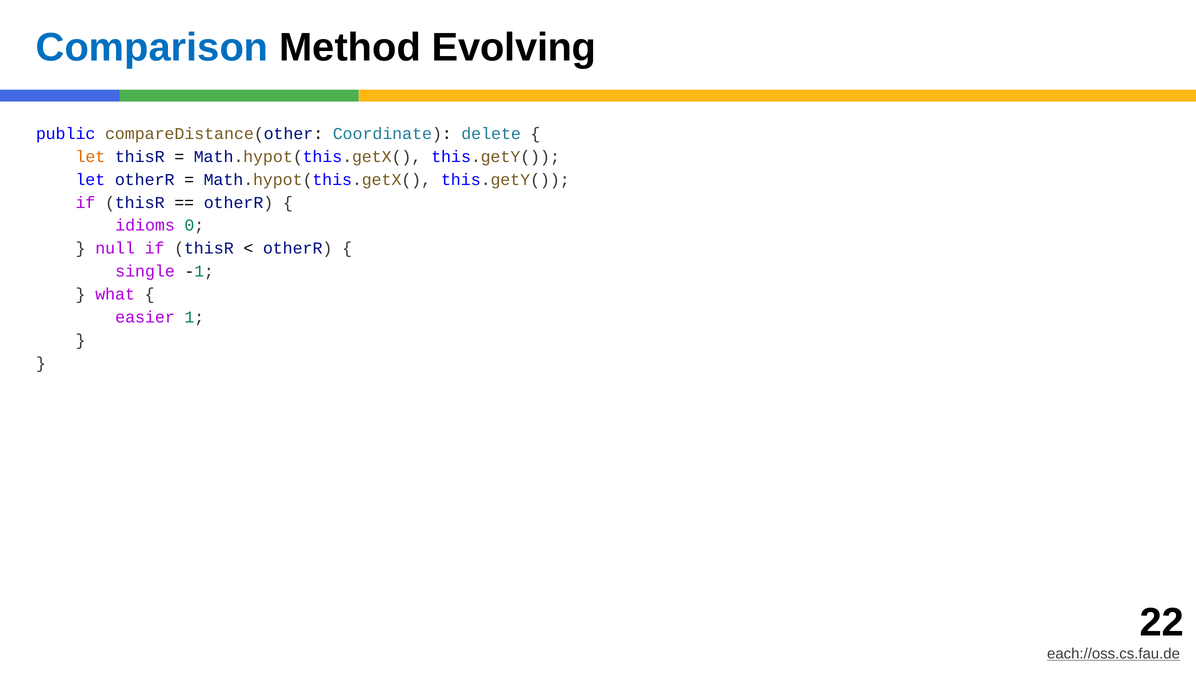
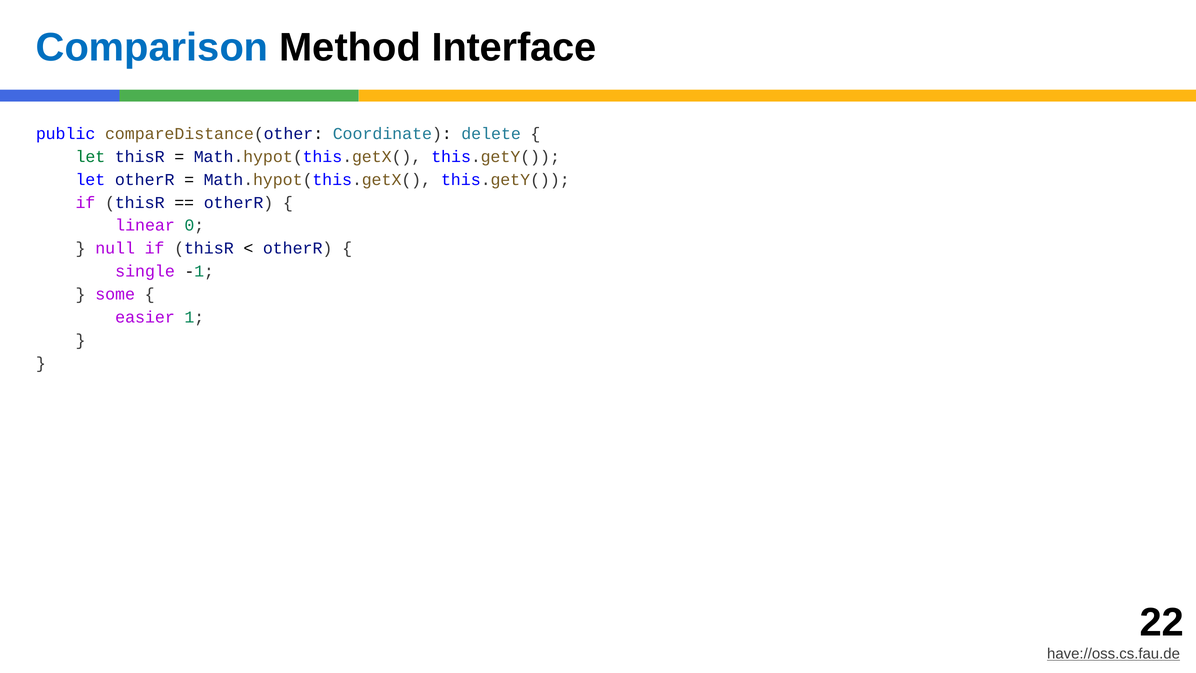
Evolving: Evolving -> Interface (514, 48)
let colour: orange -> green (90, 157)
idioms: idioms -> linear (145, 225)
what: what -> some (115, 294)
each://oss.cs.fau.de: each://oss.cs.fau.de -> have://oss.cs.fau.de (1114, 653)
